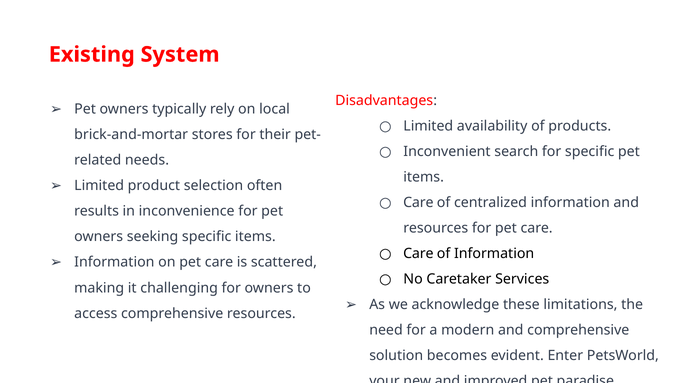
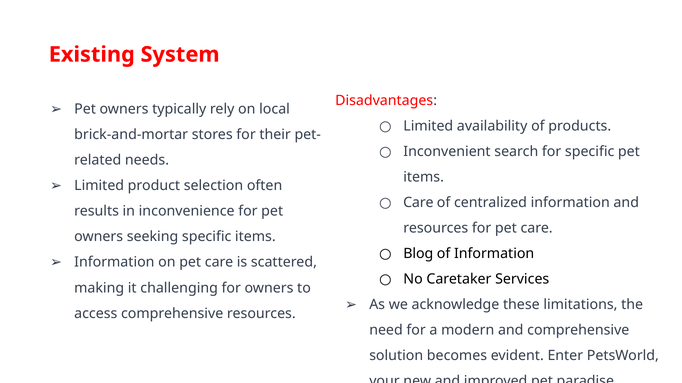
Care: Care -> Blog (418, 254)
